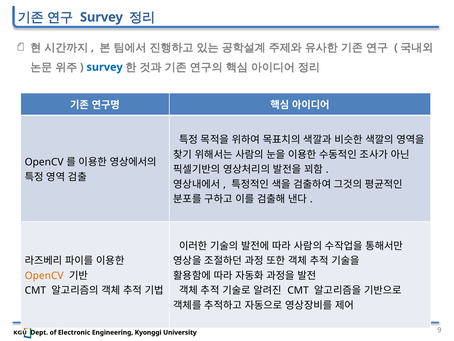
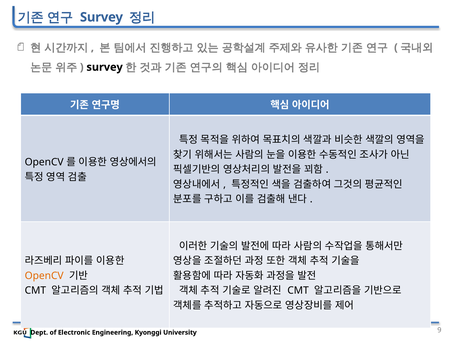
survey colour: blue -> black (105, 67)
